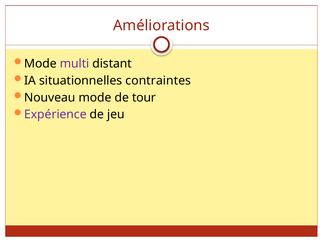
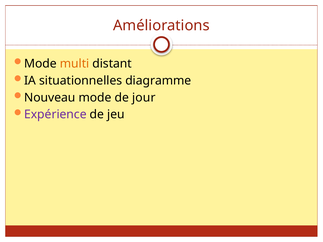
multi colour: purple -> orange (75, 64)
contraintes: contraintes -> diagramme (158, 81)
tour: tour -> jour (144, 98)
